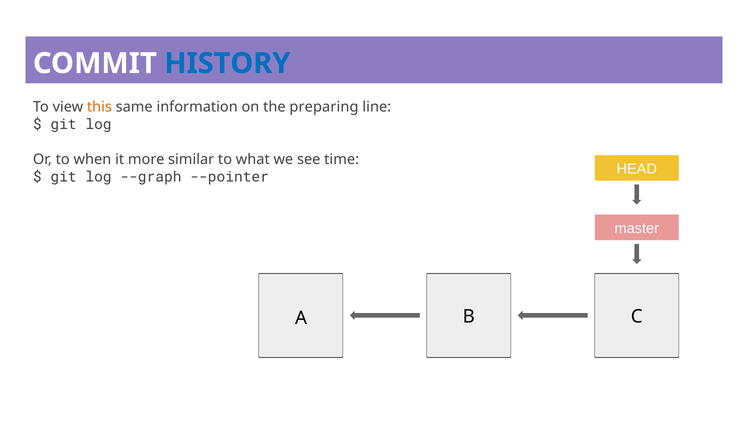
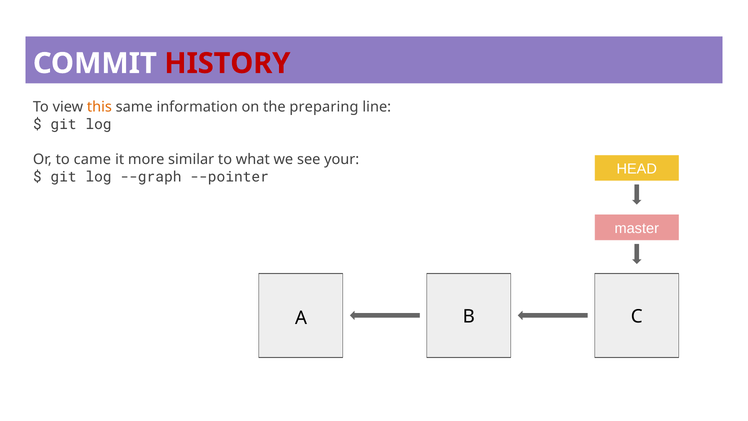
HISTORY colour: blue -> red (227, 63)
when: when -> came (92, 159)
time: time -> your (342, 159)
